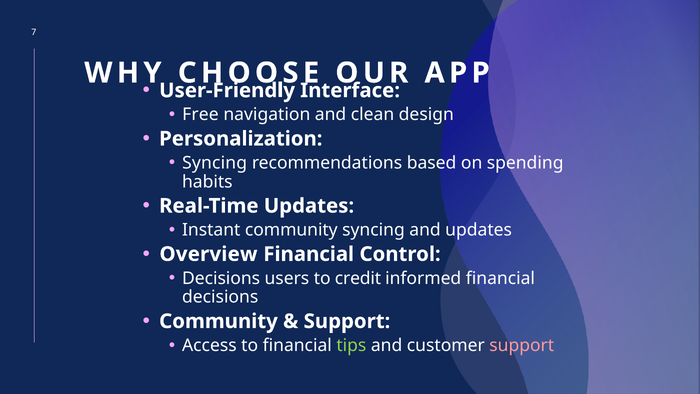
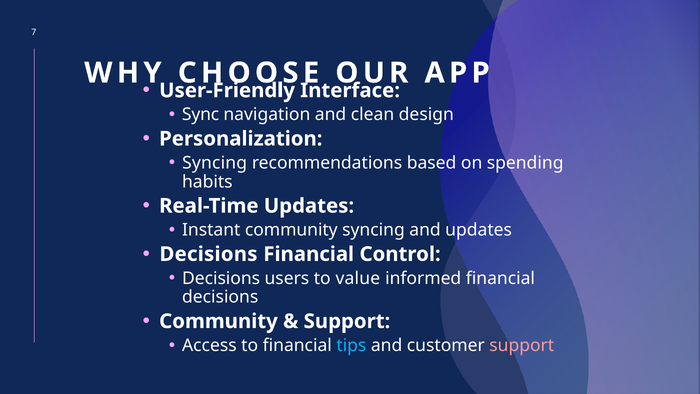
Free: Free -> Sync (201, 115)
Overview: Overview -> Decisions (208, 254)
credit: credit -> value (358, 278)
tips colour: light green -> light blue (351, 345)
